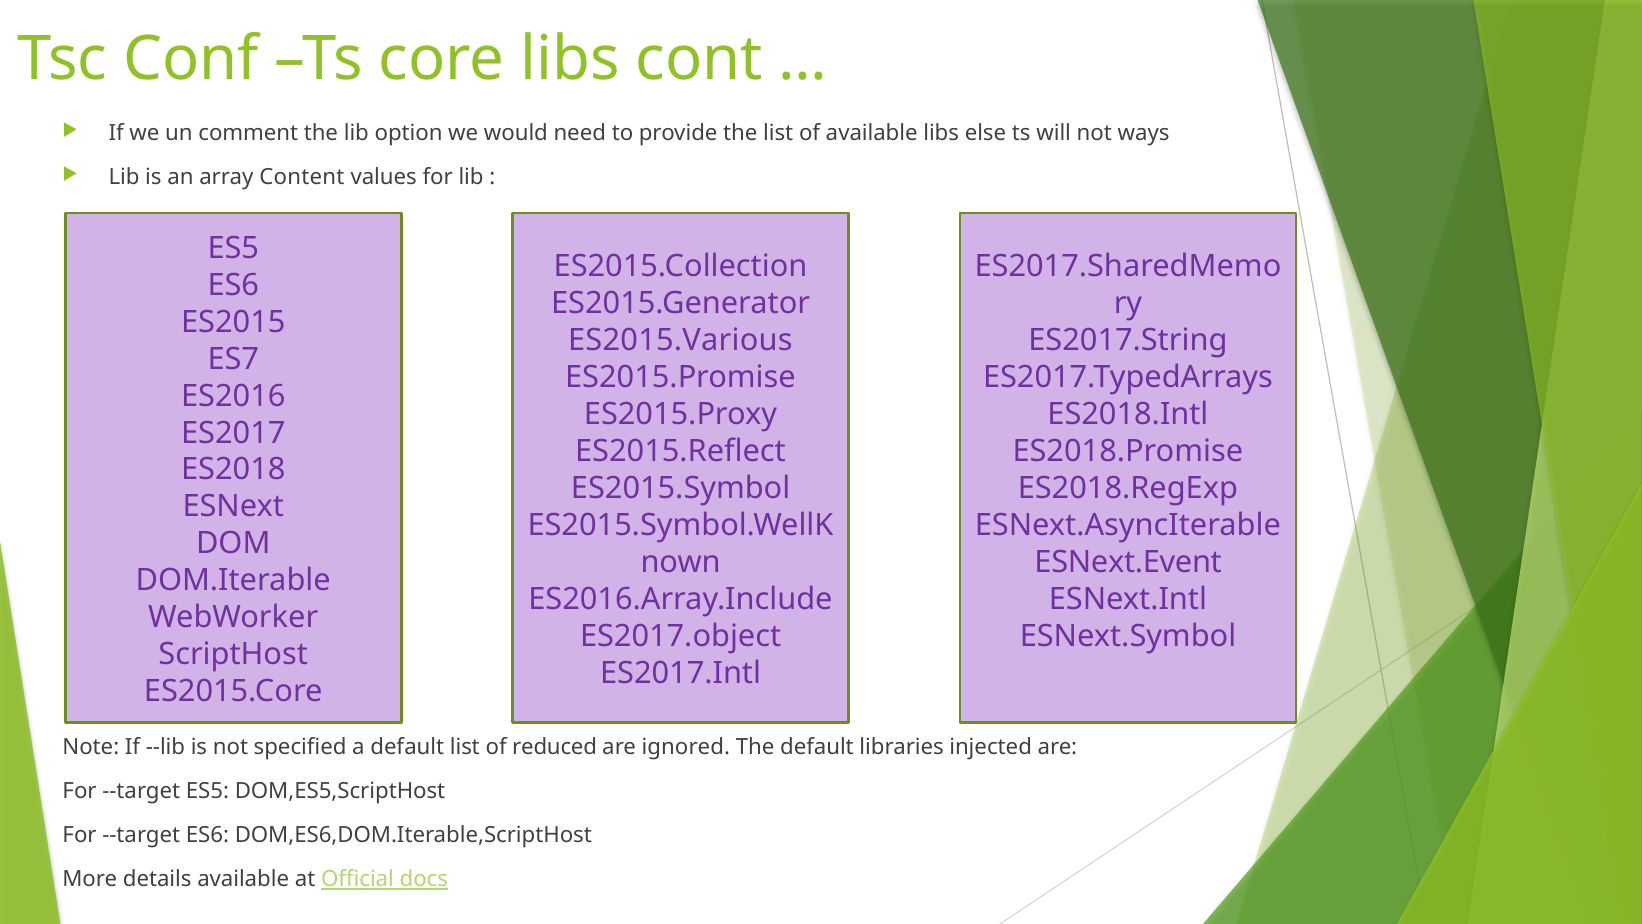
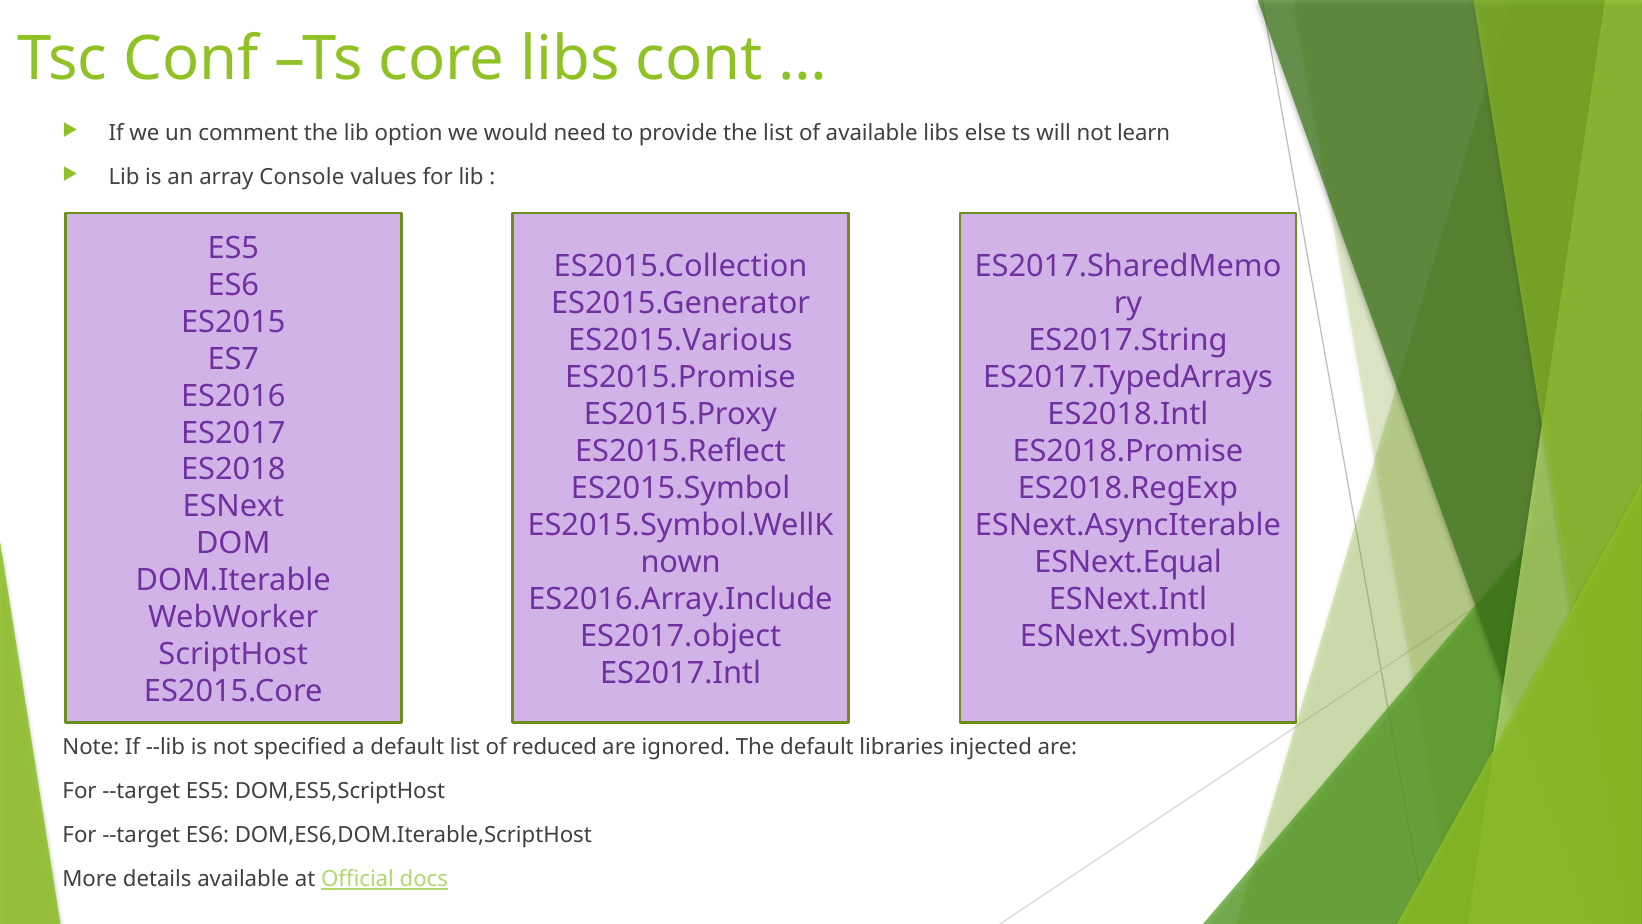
ways: ways -> learn (1144, 134)
Content: Content -> Console (302, 177)
ESNext.Event: ESNext.Event -> ESNext.Equal (1128, 562)
